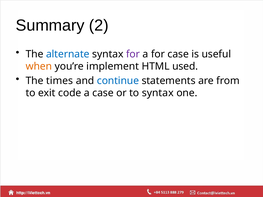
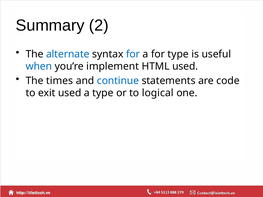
for colour: purple -> blue (133, 54)
for case: case -> type (178, 54)
when colour: orange -> blue (39, 66)
from: from -> code (228, 81)
exit code: code -> used (70, 93)
a case: case -> type (103, 93)
to syntax: syntax -> logical (158, 93)
